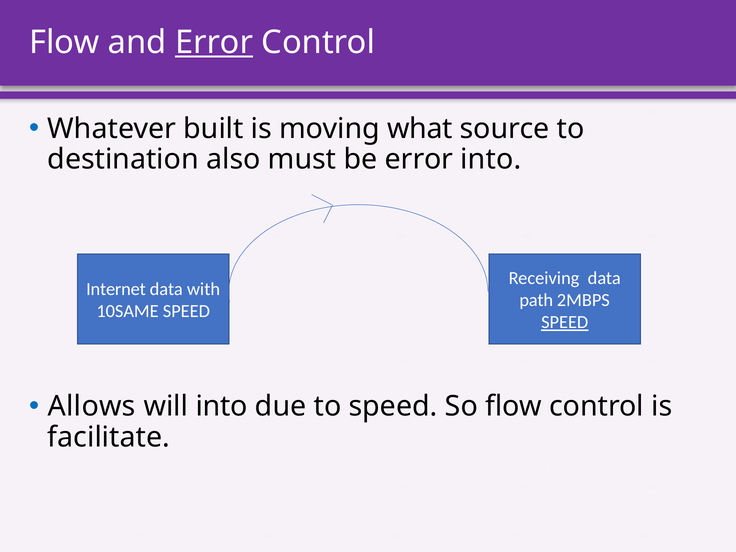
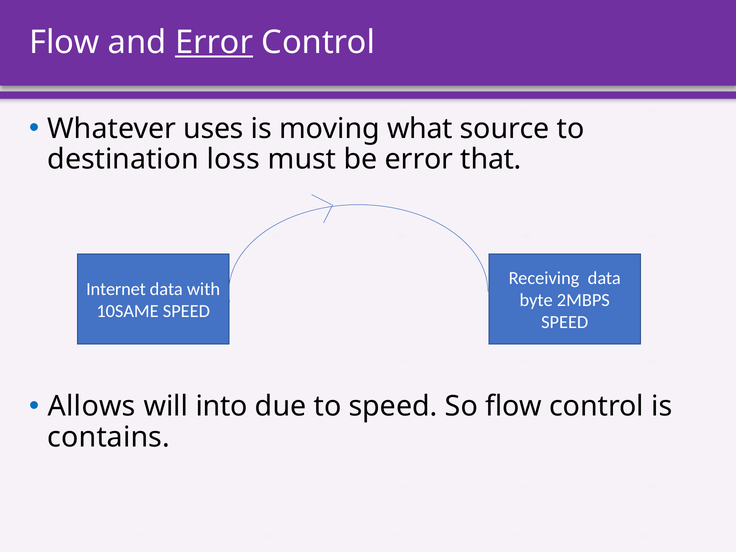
built: built -> uses (214, 129)
also: also -> loss (233, 159)
error into: into -> that (491, 159)
path: path -> byte (536, 300)
SPEED underline: present -> none (565, 322)
facilitate: facilitate -> contains (109, 437)
